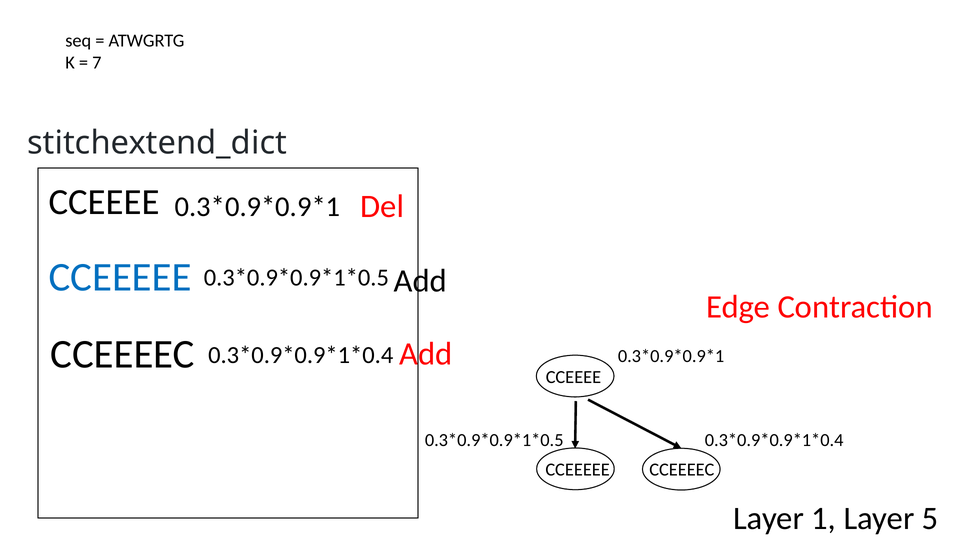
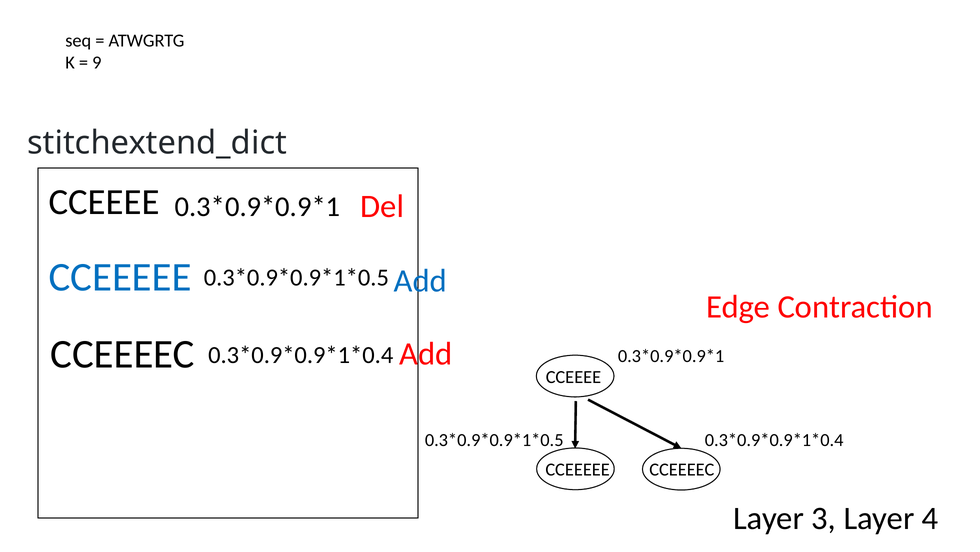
7: 7 -> 9 (97, 63)
Add colour: black -> blue (420, 280)
1: 1 -> 3 (824, 518)
5: 5 -> 4 (930, 518)
